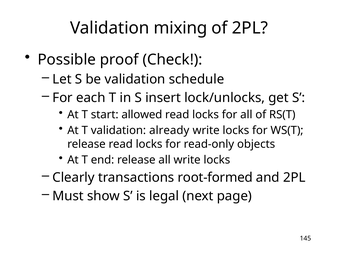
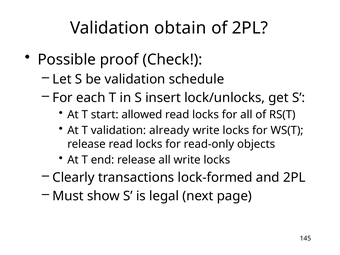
mixing: mixing -> obtain (180, 28)
root-formed: root-formed -> lock-formed (215, 177)
